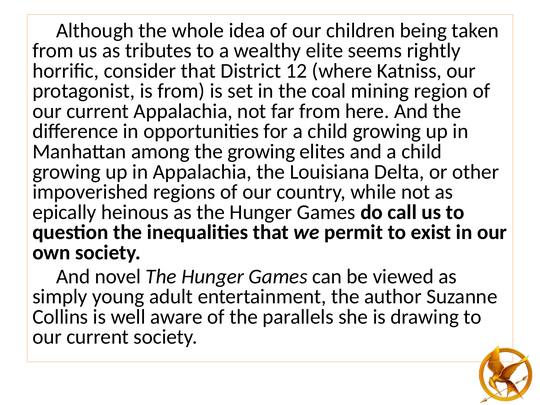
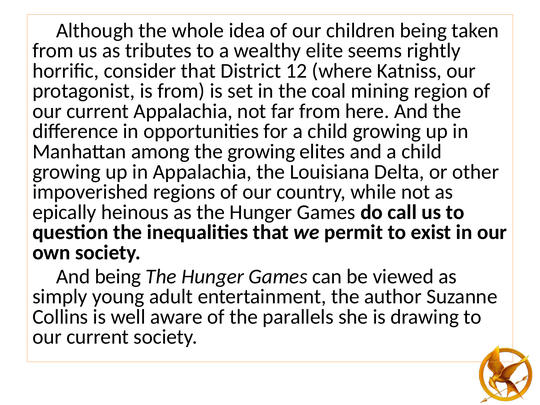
And novel: novel -> being (118, 276)
